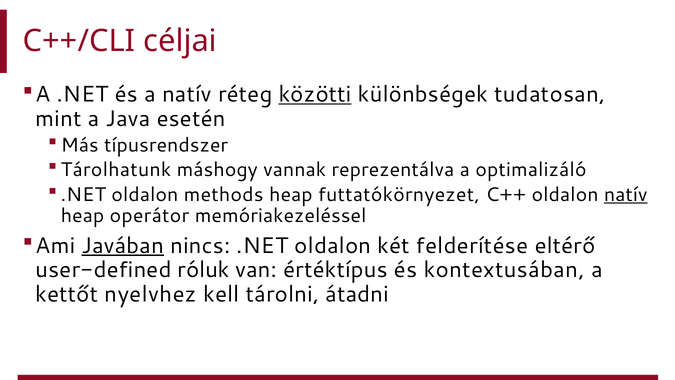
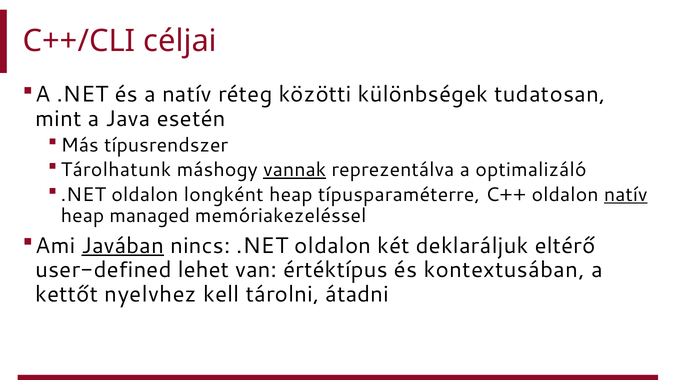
közötti underline: present -> none (315, 94)
vannak underline: none -> present (295, 170)
methods: methods -> longként (224, 194)
futtatókörnyezet: futtatókörnyezet -> típusparaméterre (399, 194)
operátor: operátor -> managed (150, 216)
felderítése: felderítése -> deklaráljuk (472, 246)
róluk: róluk -> lehet (203, 270)
